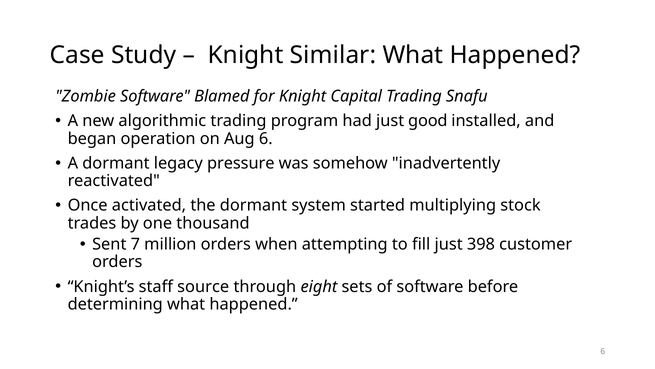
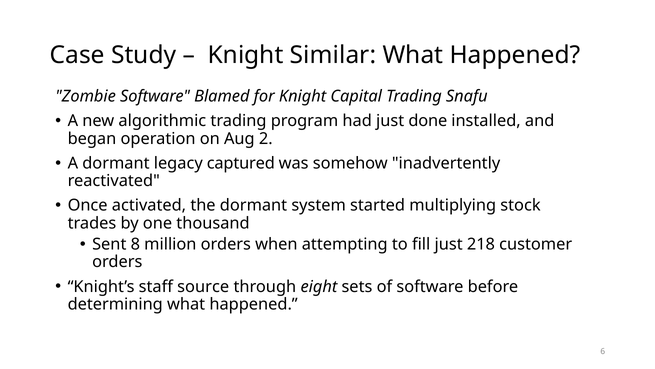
good: good -> done (428, 121)
Aug 6: 6 -> 2 (266, 139)
pressure: pressure -> captured (241, 163)
7: 7 -> 8 (135, 244)
398: 398 -> 218 (481, 244)
